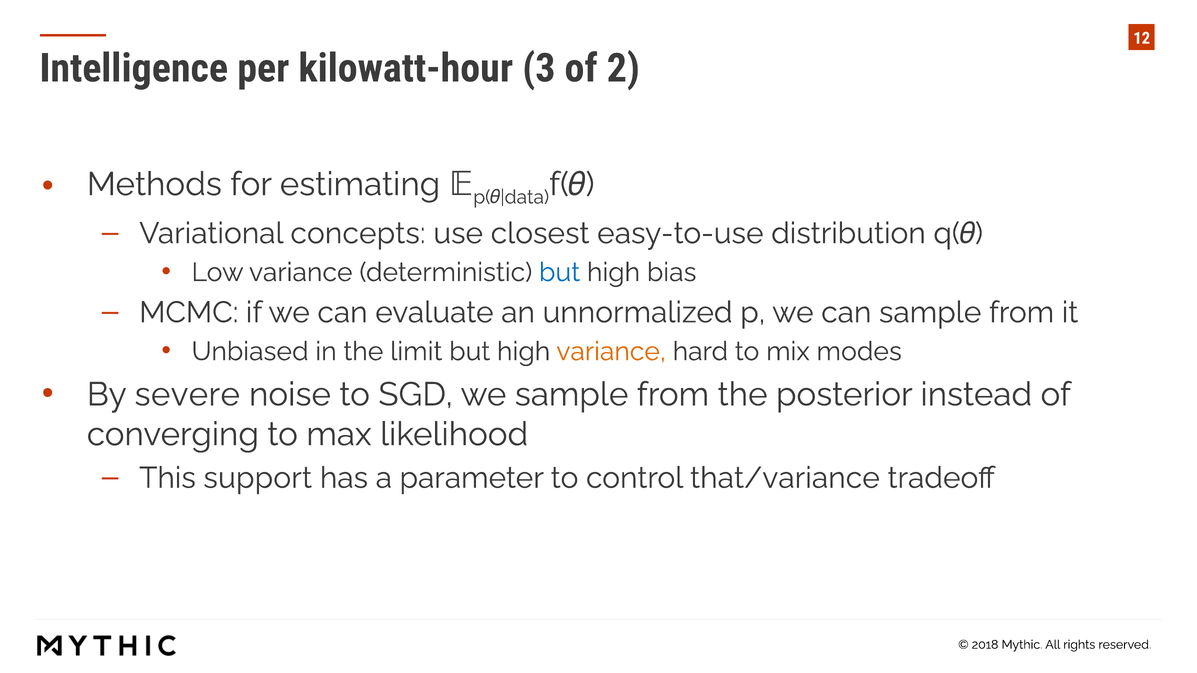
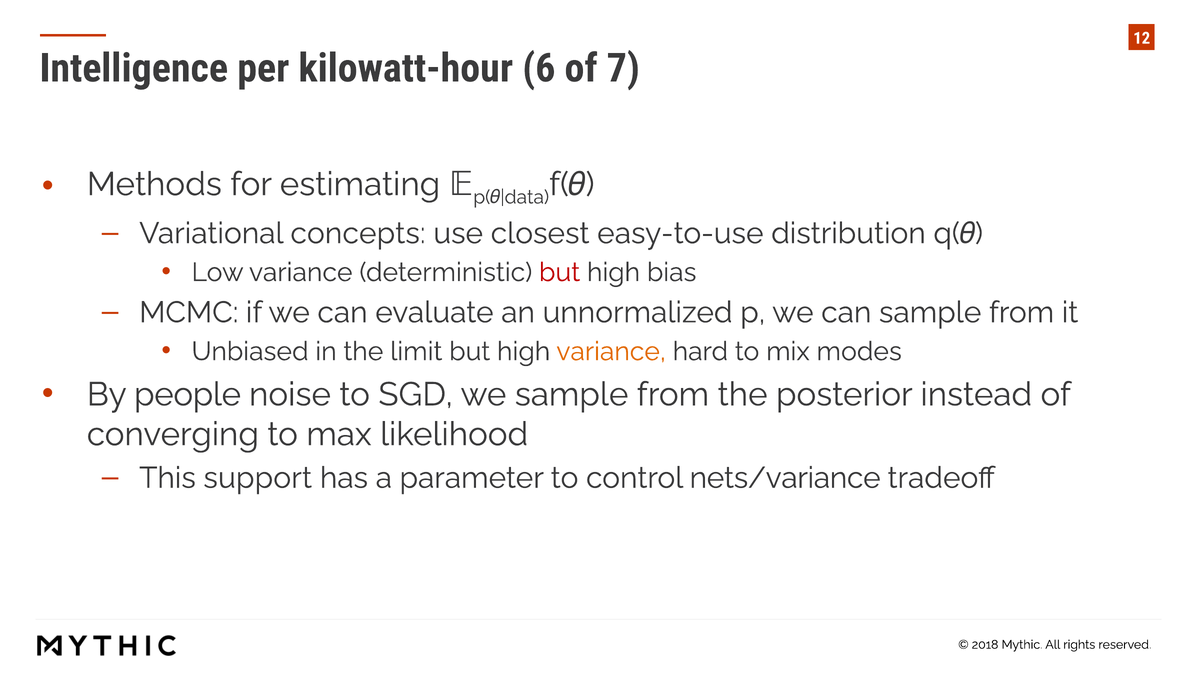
3: 3 -> 6 (539, 68)
2: 2 -> 7 (623, 68)
but colour: blue -> red (560, 272)
severe: severe -> people (188, 395)
that/variance: that/variance -> nets/variance (785, 478)
